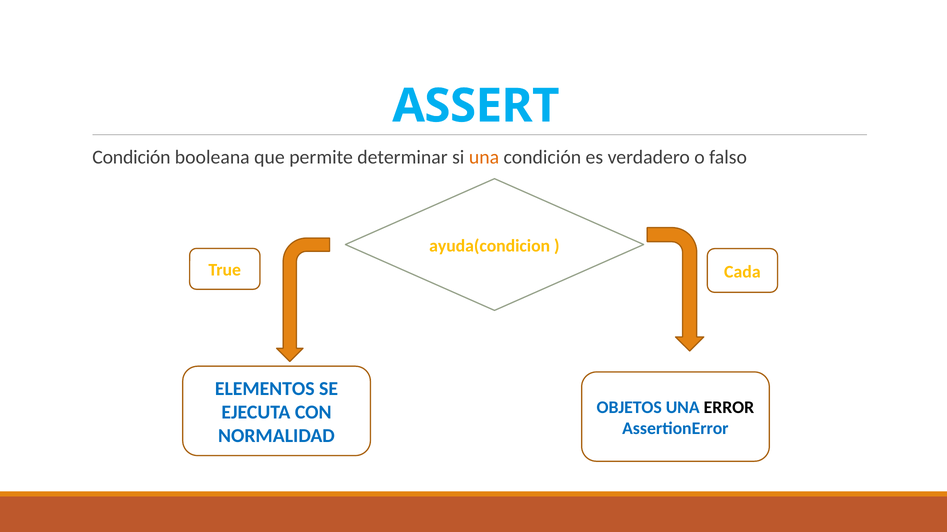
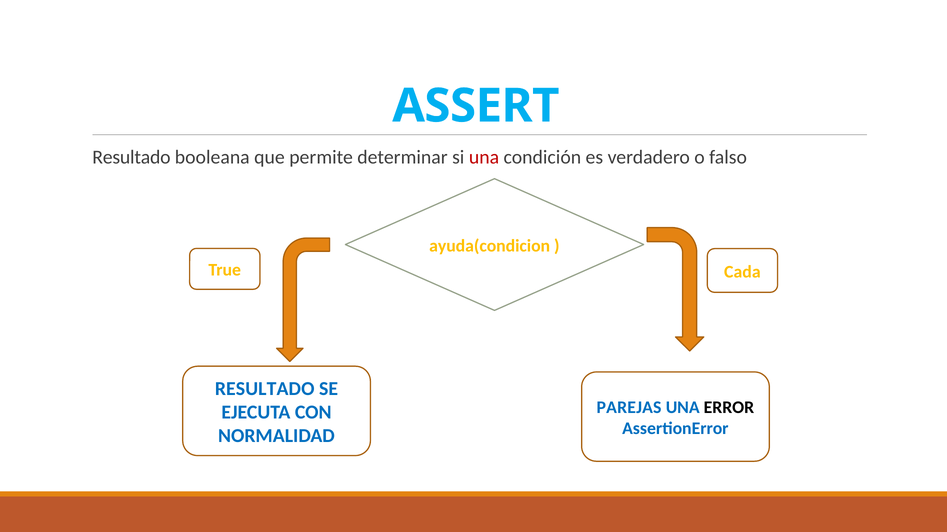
Condición: Condición -> Resultado (131, 157)
una colour: orange -> red (484, 157)
ELEMENTOS: ELEMENTOS -> RESULTADO (265, 389)
OBJETOS: OBJETOS -> PAREJAS (629, 408)
